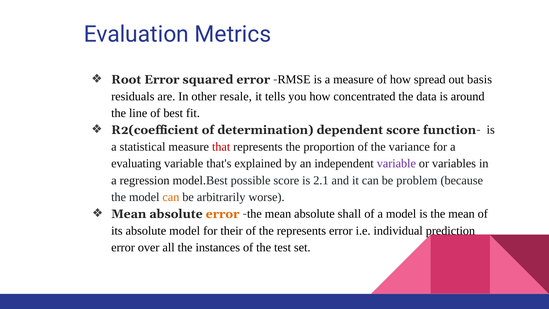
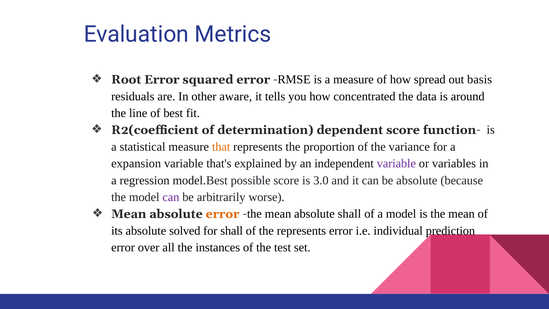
resale: resale -> aware (236, 96)
that colour: red -> orange (221, 147)
evaluating: evaluating -> expansion (136, 163)
2.1: 2.1 -> 3.0 (321, 180)
be problem: problem -> absolute (417, 180)
can colour: orange -> purple (171, 197)
absolute model: model -> solved (185, 231)
for their: their -> shall (232, 231)
